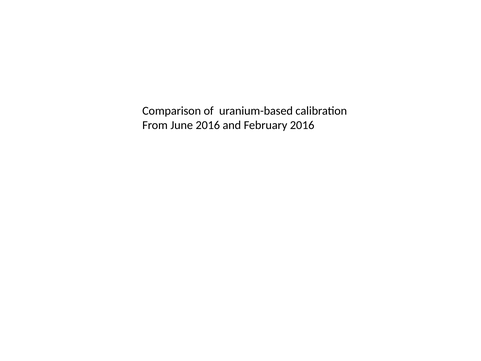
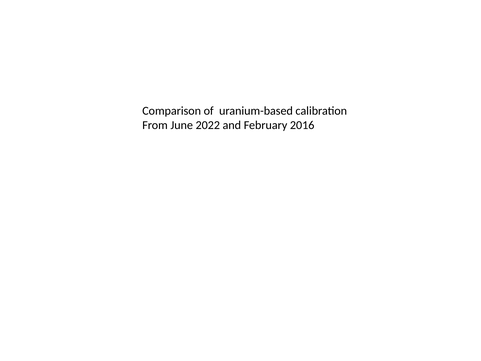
June 2016: 2016 -> 2022 (208, 125)
